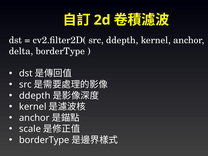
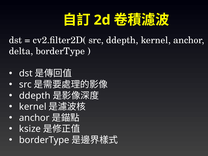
scale: scale -> ksize (30, 129)
